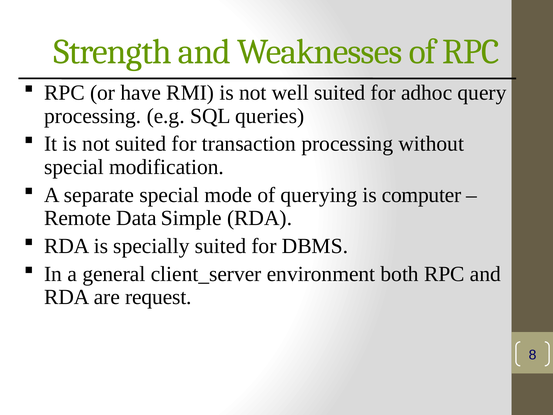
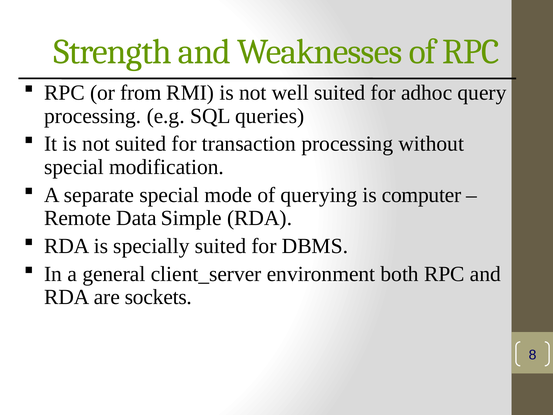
have: have -> from (141, 93)
request: request -> sockets (158, 297)
